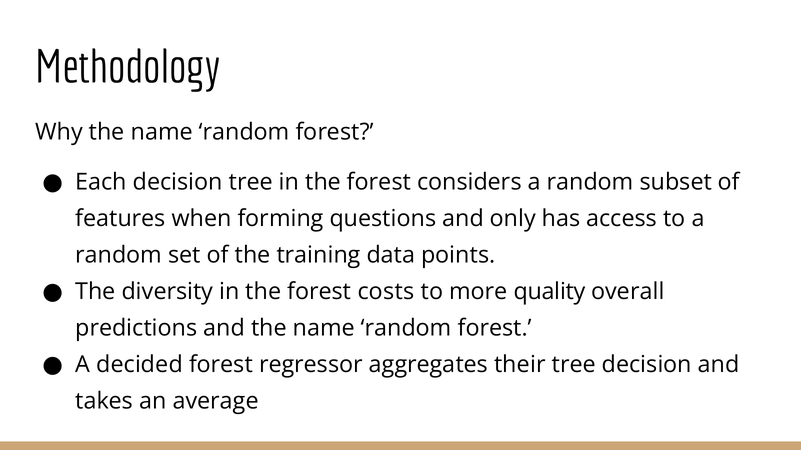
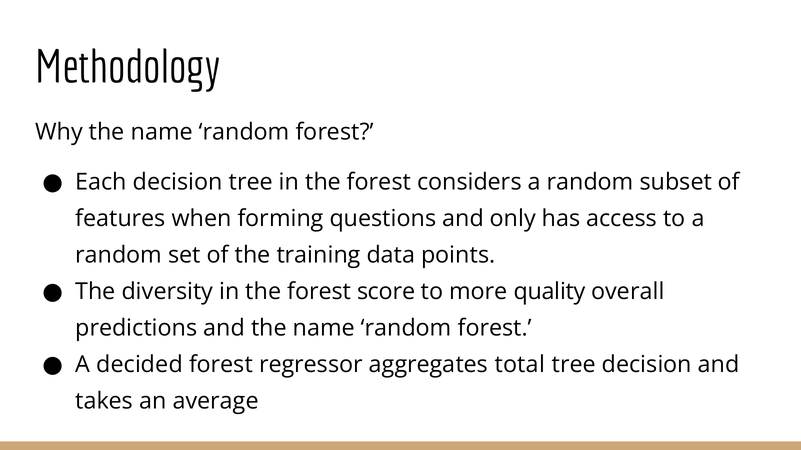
costs: costs -> score (386, 292)
their: their -> total (520, 365)
